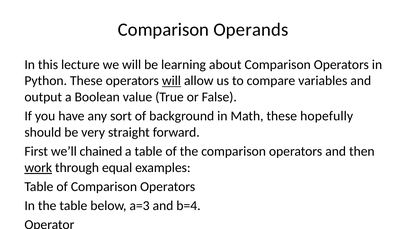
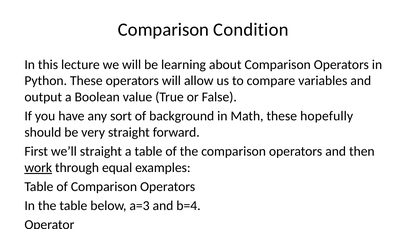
Comparison Operands: Operands -> Condition (251, 30)
will underline: present -> none (171, 81)
we’ll chained: chained -> straight (101, 151)
